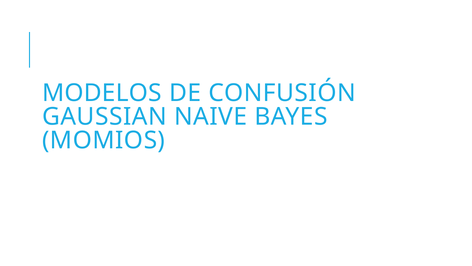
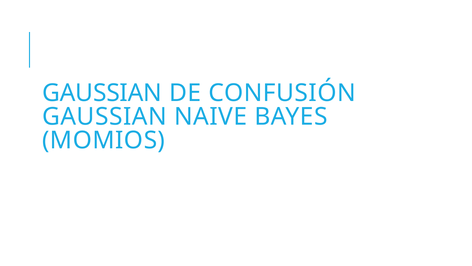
MODELOS: MODELOS -> GAUSSIAN (102, 93)
